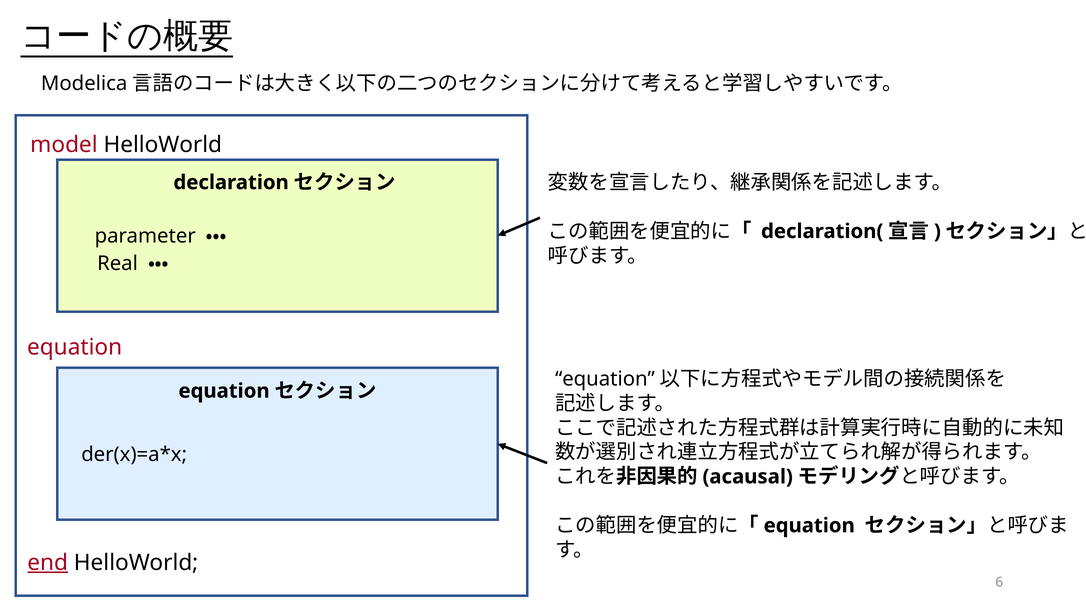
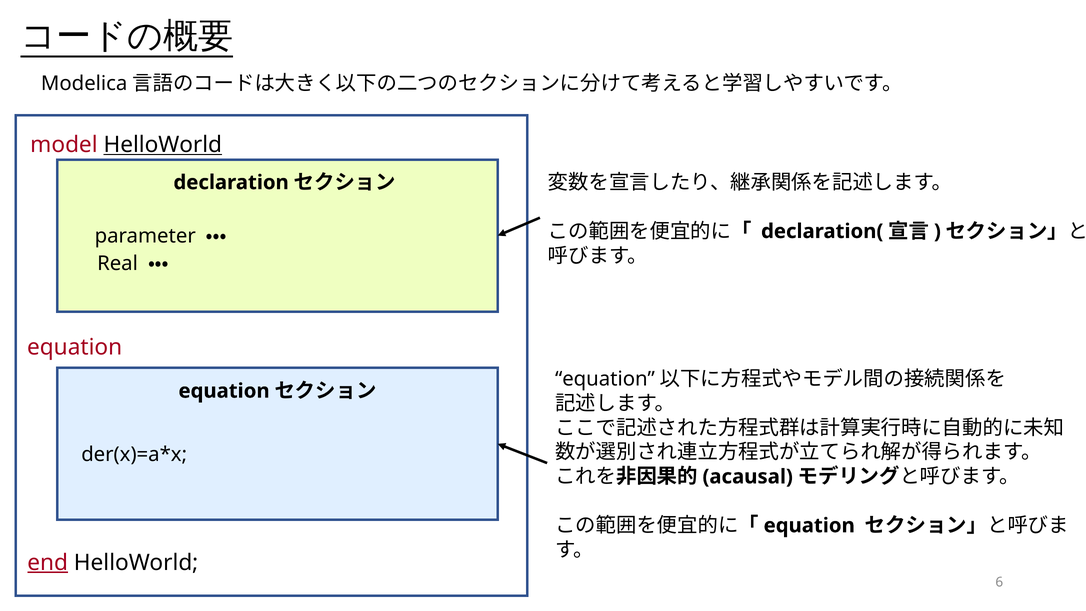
HelloWorld underline: none -> present (163, 145)
